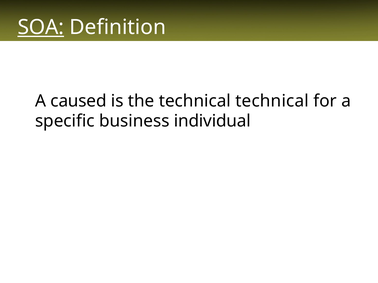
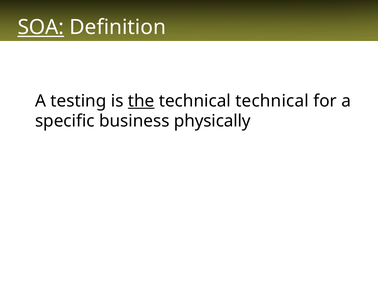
caused: caused -> testing (78, 101)
the underline: none -> present (141, 101)
individual: individual -> physically (212, 121)
